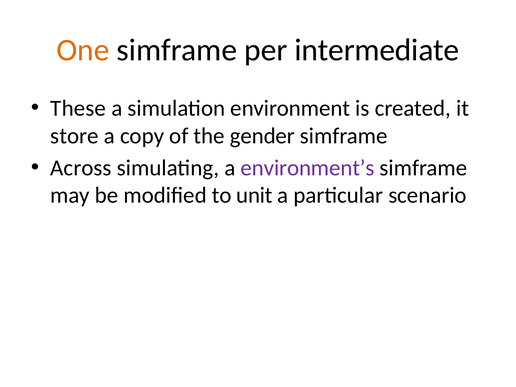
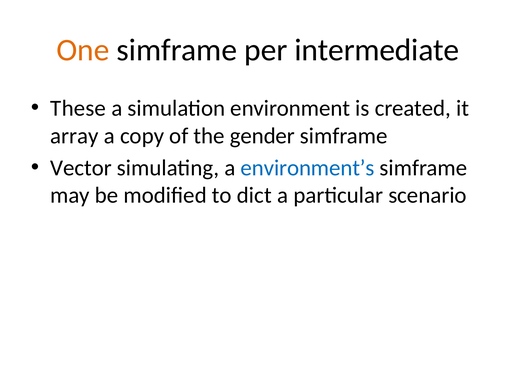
store: store -> array (75, 136)
Across: Across -> Vector (81, 168)
environment’s colour: purple -> blue (308, 168)
unit: unit -> dict (254, 195)
